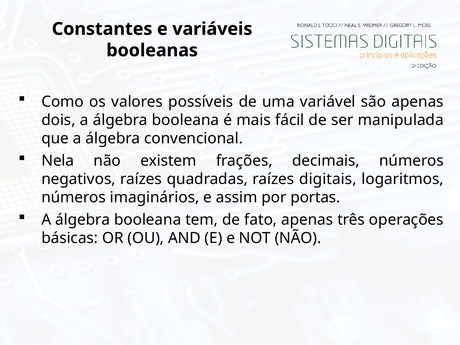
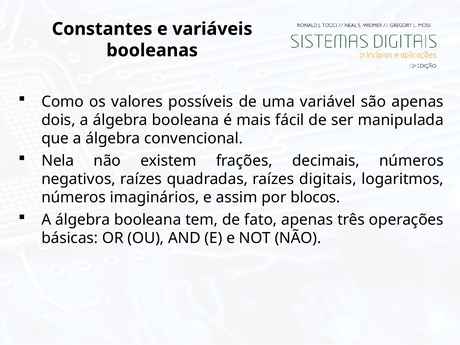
portas: portas -> blocos (315, 198)
